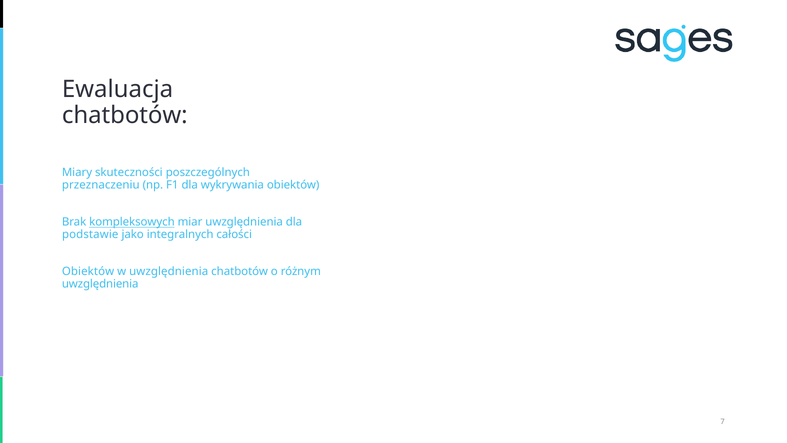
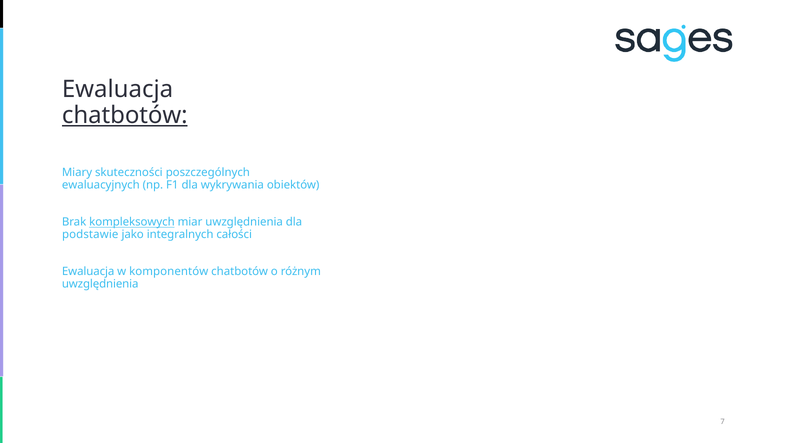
chatbotów underline: none -> present (125, 115)
przeznaczeniu: przeznaczeniu -> ewaluacyjnych (101, 185)
Obiektów: Obiektów -> Ewaluacja (88, 272)
w uwzględnienia: uwzględnienia -> komponentów (169, 272)
